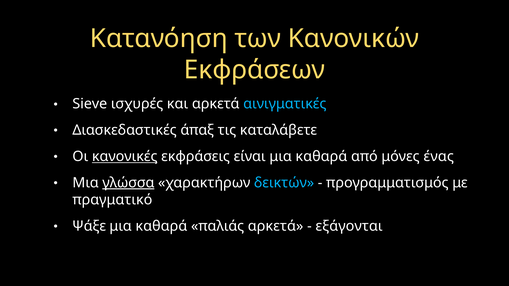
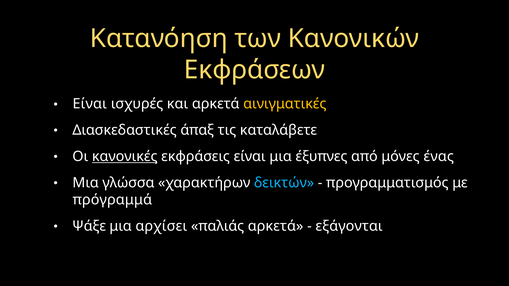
Sieve: Sieve -> Είναι (90, 104)
αινιγματικές colour: light blue -> yellow (285, 104)
είναι μια καθαρά: καθαρά -> έξυπνες (321, 157)
γλώσσα underline: present -> none (128, 183)
πραγματικό: πραγματικό -> πρόγραμμά (112, 200)
καθαρά: καθαρά -> αρχίσει (161, 226)
